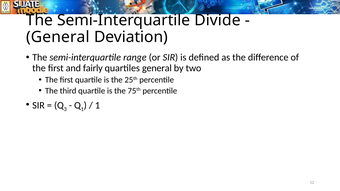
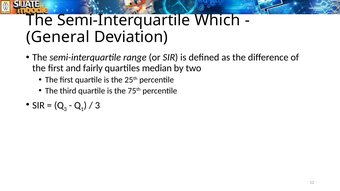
Divide: Divide -> Which (217, 20)
quartiles general: general -> median (157, 68)
1: 1 -> 3 (98, 106)
